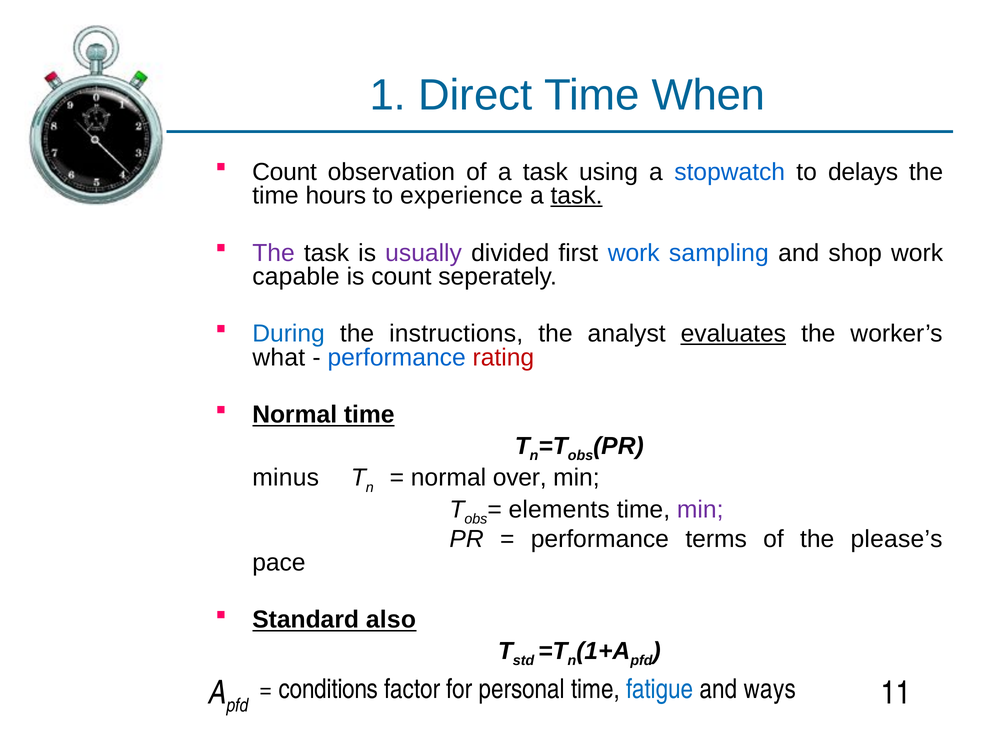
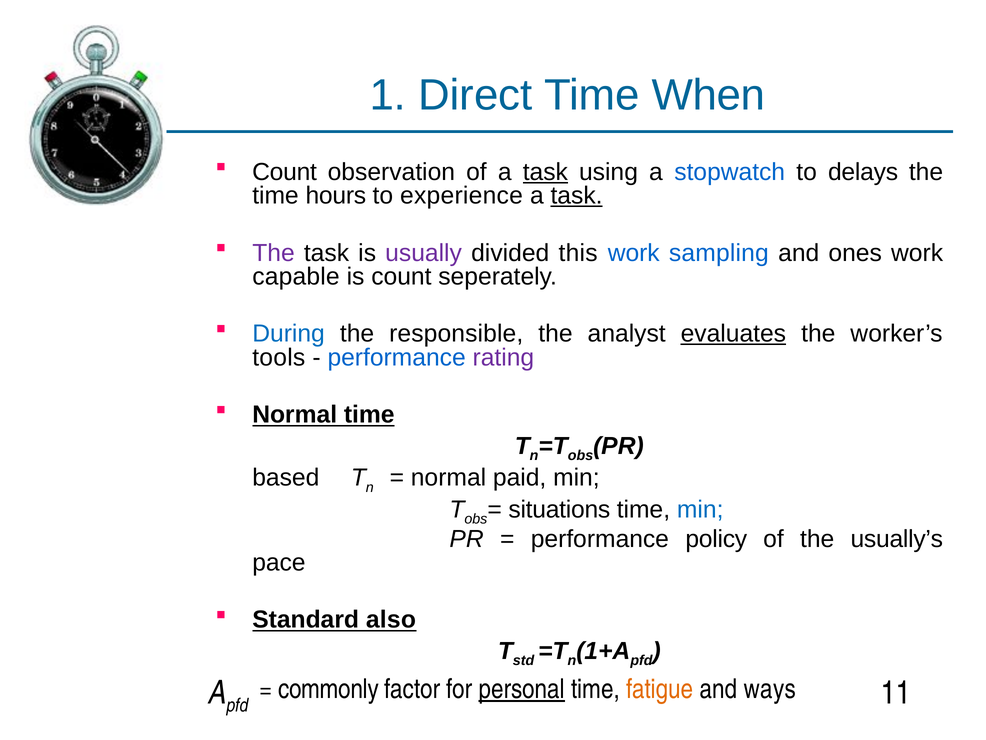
task underline: none -> present (545, 172)
first: first -> this (578, 253)
shop: shop -> ones (855, 253)
instructions: instructions -> responsible (456, 334)
what: what -> tools (279, 357)
rating colour: red -> purple (503, 357)
minus: minus -> based (286, 477)
over: over -> paid (520, 477)
elements: elements -> situations (559, 509)
min colour: purple -> blue (700, 509)
terms: terms -> policy (716, 539)
please’s: please’s -> usually’s (897, 539)
conditions: conditions -> commonly (329, 689)
personal underline: none -> present (522, 689)
fatigue colour: blue -> orange (660, 689)
